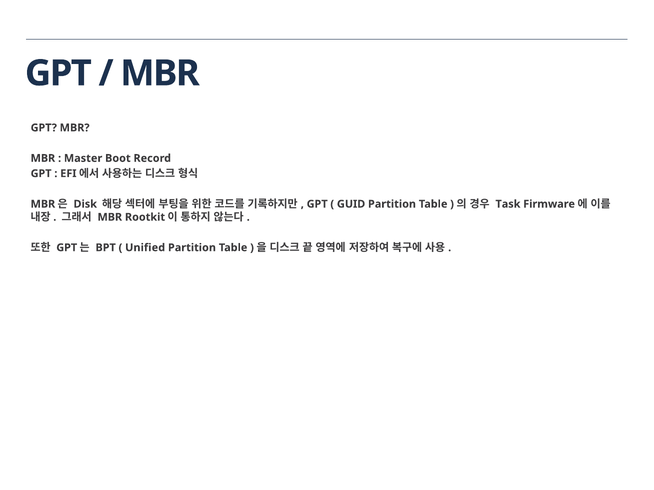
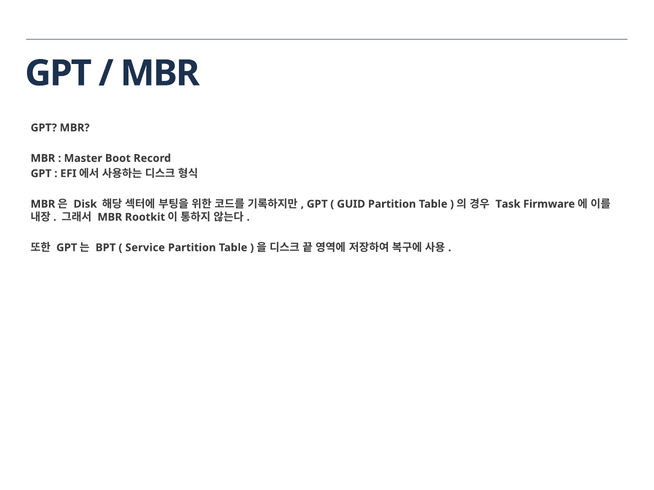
Unified: Unified -> Service (145, 248)
